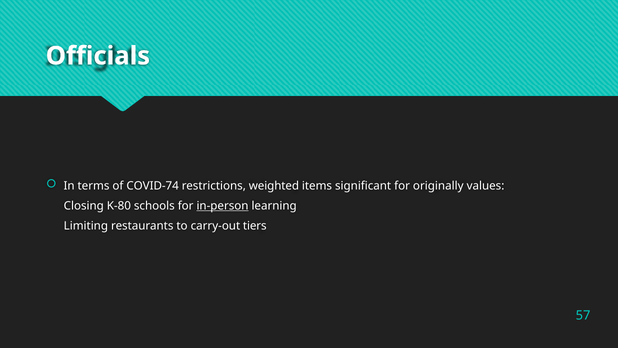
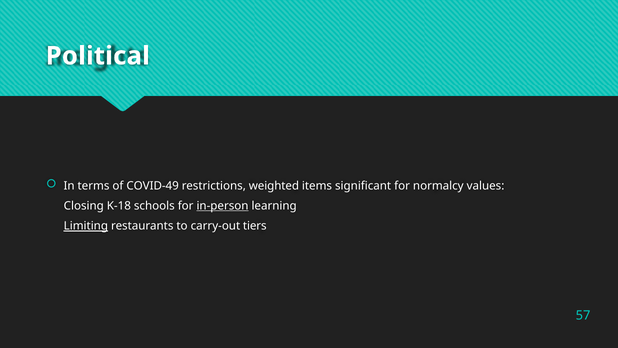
Officials: Officials -> Political (98, 56)
COVID-74: COVID-74 -> COVID-49 (153, 186)
originally: originally -> normalcy (438, 186)
K-80: K-80 -> K-18 (119, 206)
Limiting underline: none -> present (86, 226)
